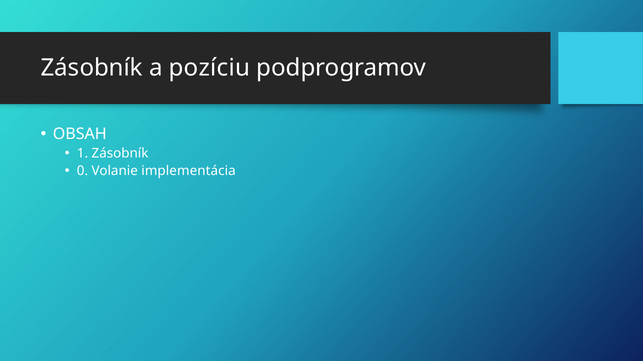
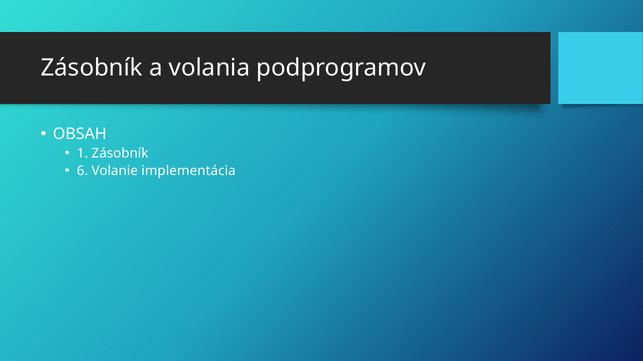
pozíciu: pozíciu -> volania (210, 68)
0: 0 -> 6 (82, 171)
